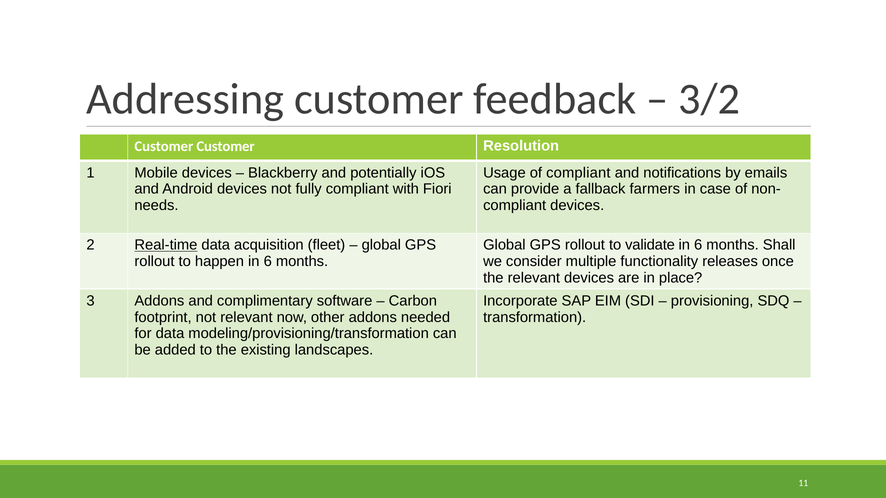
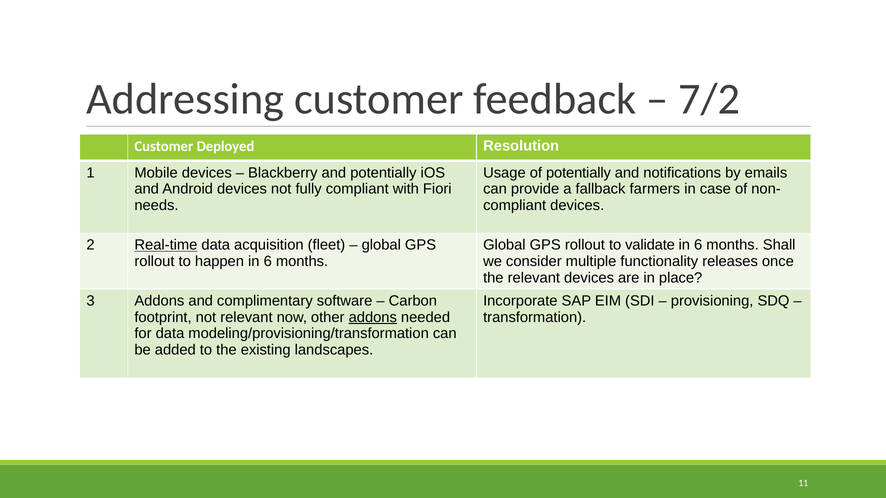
3/2: 3/2 -> 7/2 (709, 99)
Customer Customer: Customer -> Deployed (225, 147)
of compliant: compliant -> potentially (578, 173)
addons underline: none -> present (373, 317)
